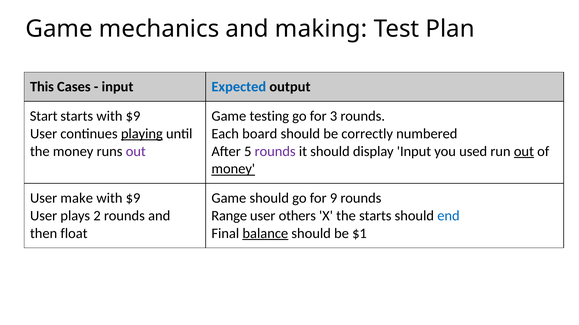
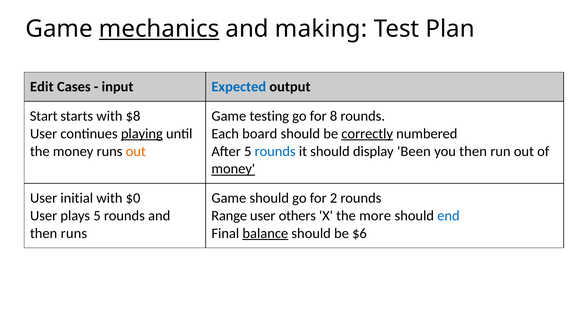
mechanics underline: none -> present (159, 29)
This: This -> Edit (42, 87)
starts with $9: $9 -> $8 (133, 116)
3: 3 -> 8 (334, 116)
correctly underline: none -> present (367, 134)
out colour: purple -> orange (136, 152)
rounds colour: purple -> blue (275, 152)
display Input: Input -> Been (414, 152)
you used: used -> then (473, 152)
out underline: present -> none (524, 152)
make: make -> initial (77, 198)
$9: $9 -> $0 (133, 198)
9: 9 -> 2 (334, 198)
plays 2: 2 -> 5 (97, 216)
the starts: starts -> more (375, 216)
then float: float -> runs (74, 234)
$1: $1 -> $6 (359, 234)
